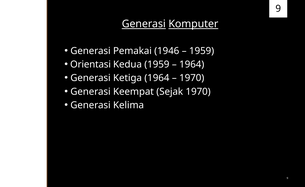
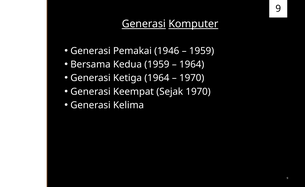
Orientasi: Orientasi -> Bersama (90, 64)
